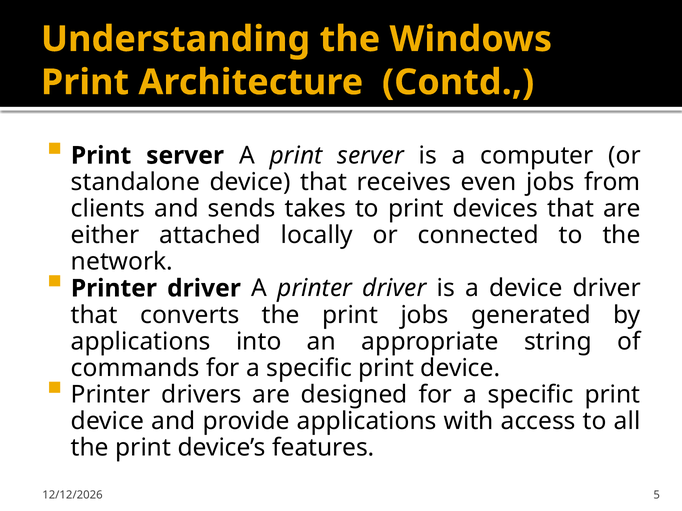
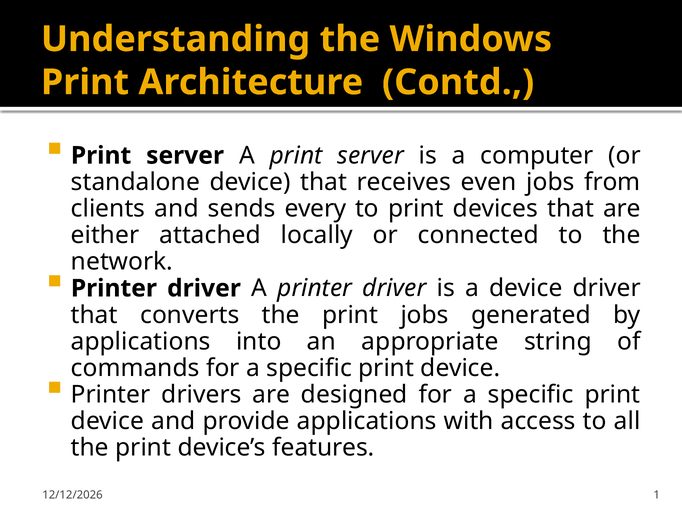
takes: takes -> every (316, 209)
5: 5 -> 1 (657, 496)
